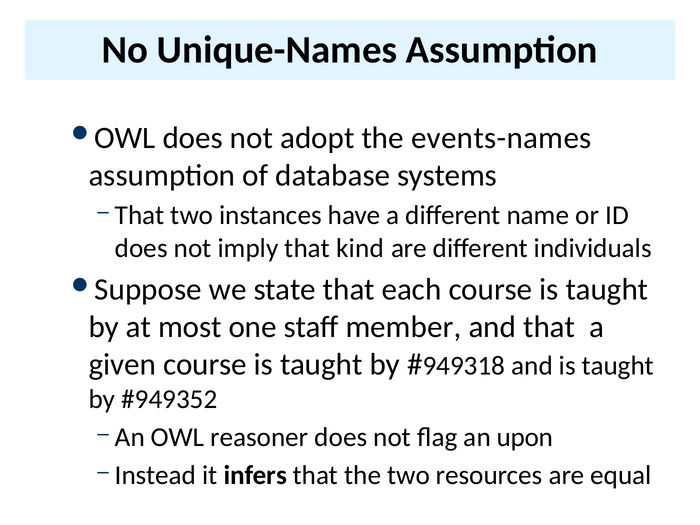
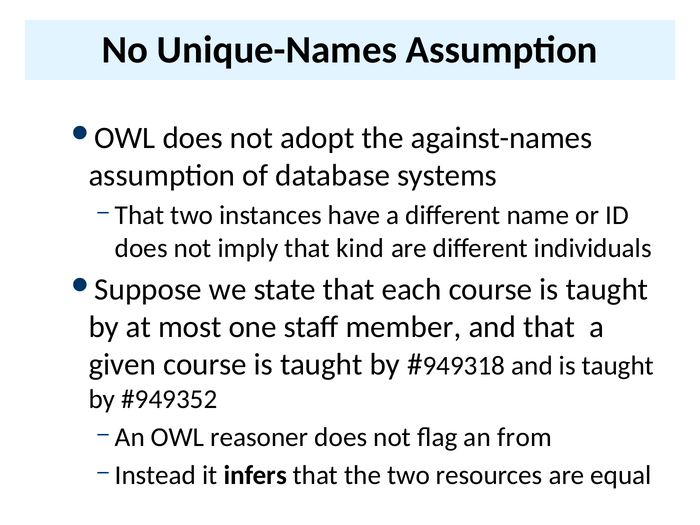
events-names: events-names -> against-names (502, 138)
upon: upon -> from (525, 437)
